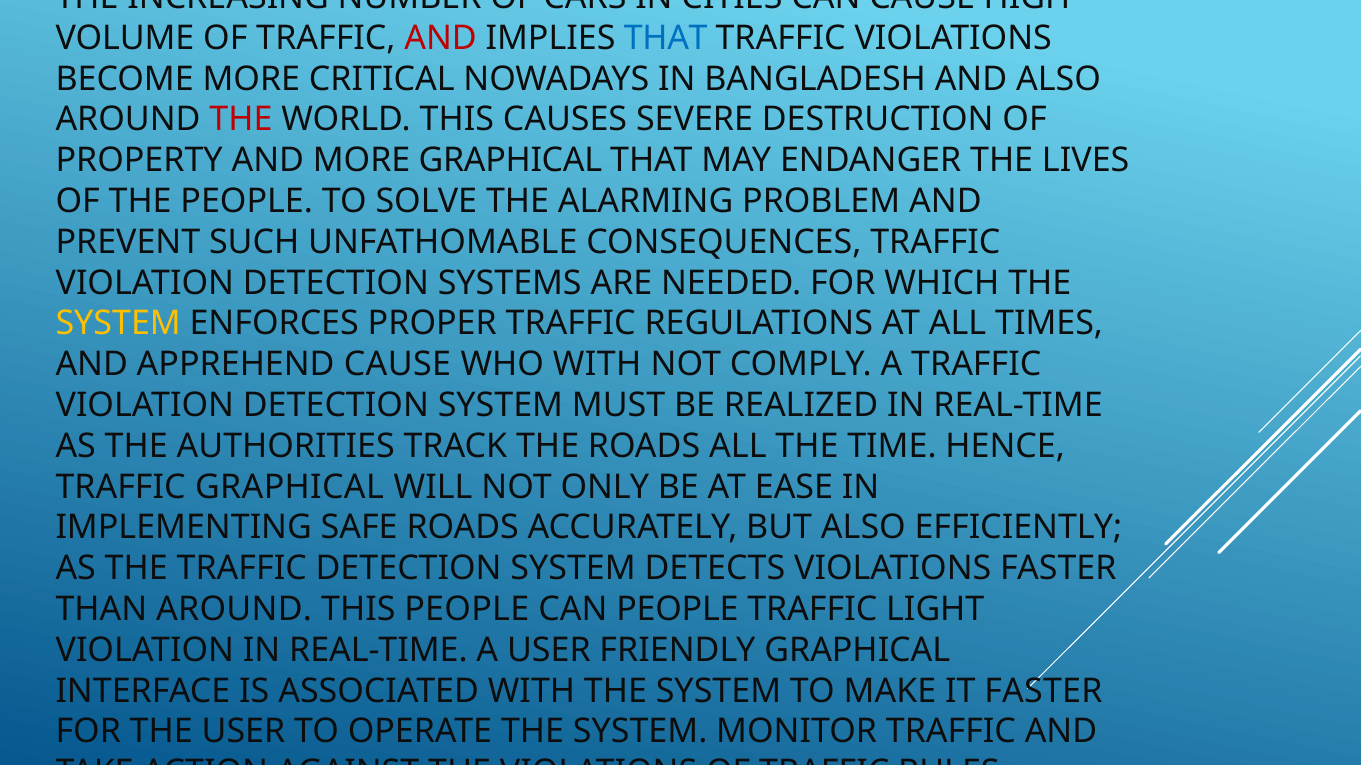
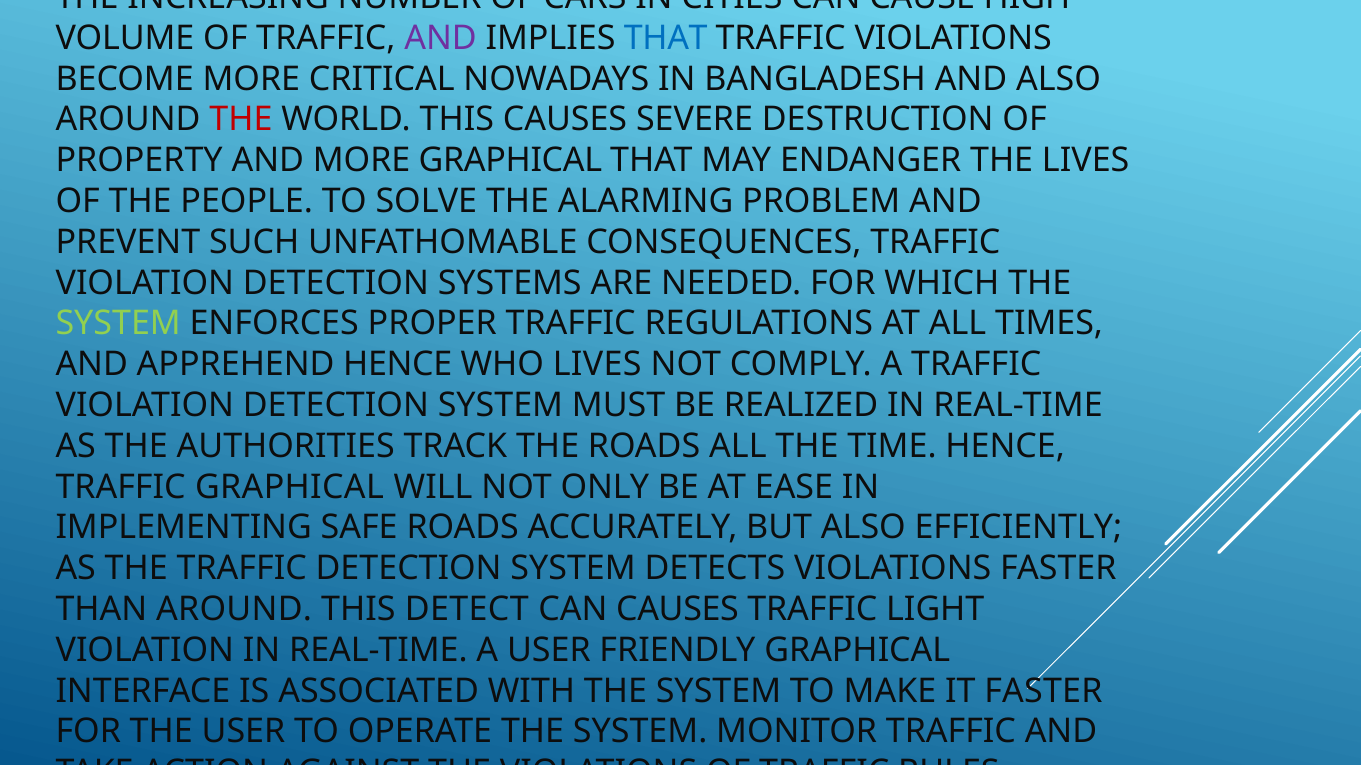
AND colour: red -> purple (441, 38)
SYSTEM colour: yellow -> light green (118, 324)
APPREHEND CAUSE: CAUSE -> HENCE (398, 365)
WHO WITH: WITH -> LIVES (597, 365)
THIS PEOPLE: PEOPLE -> DETECT (467, 610)
CAN PEOPLE: PEOPLE -> CAUSES (678, 610)
